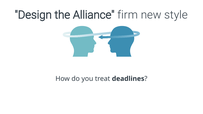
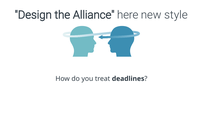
firm: firm -> here (128, 15)
